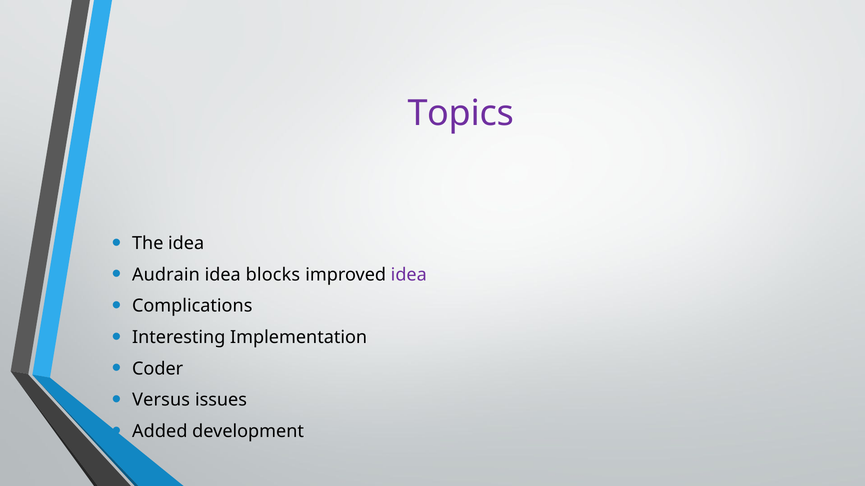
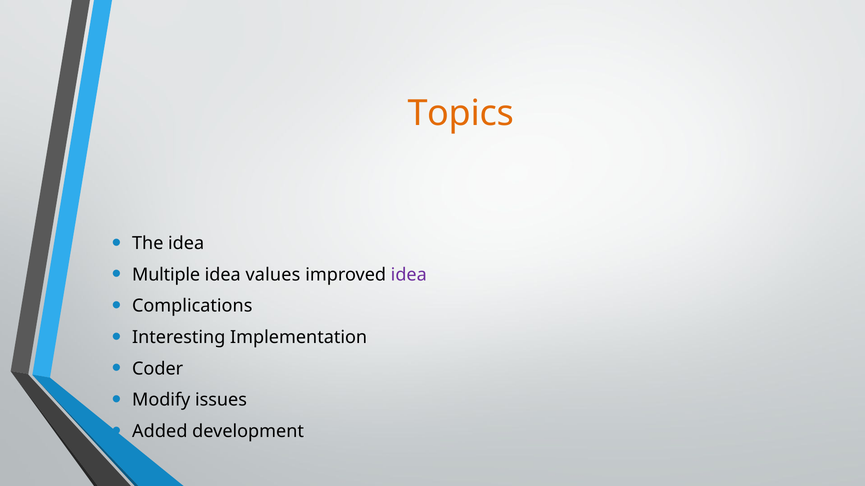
Topics colour: purple -> orange (461, 113)
Audrain: Audrain -> Multiple (166, 275)
blocks: blocks -> values (273, 275)
Versus: Versus -> Modify (161, 400)
